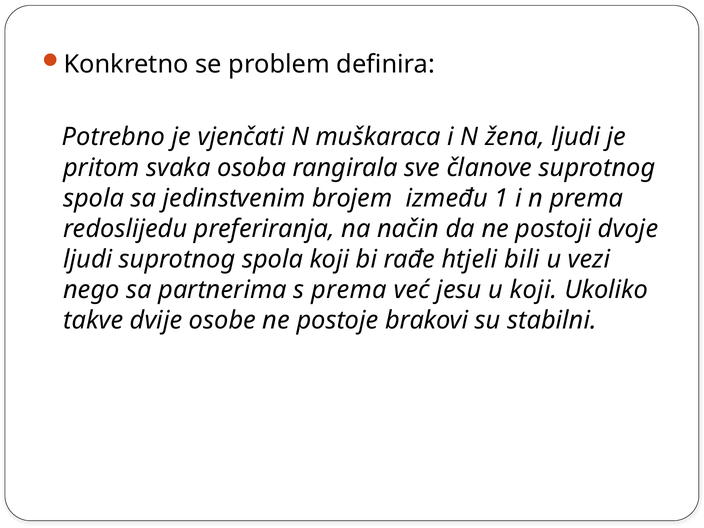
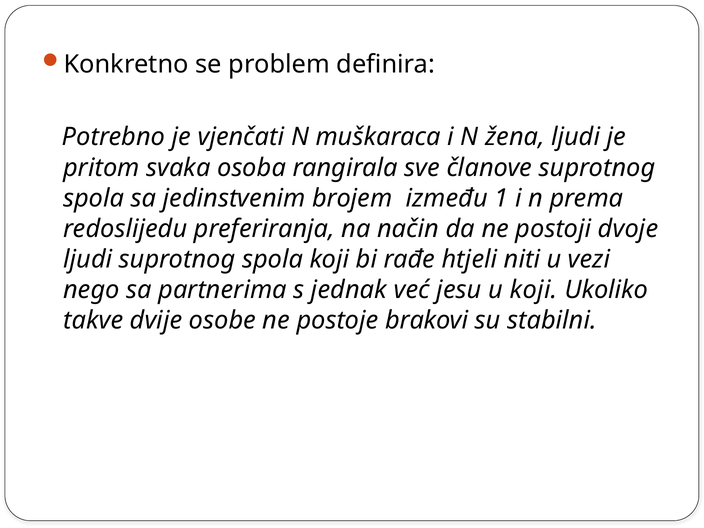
bili: bili -> niti (522, 259)
s prema: prema -> jednak (349, 290)
